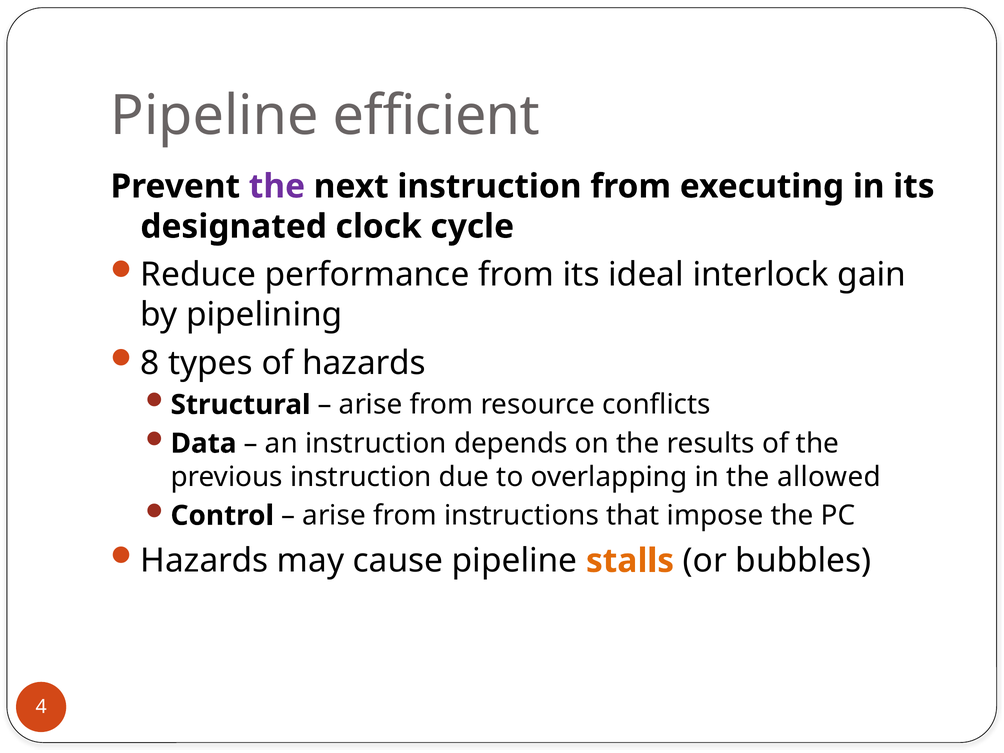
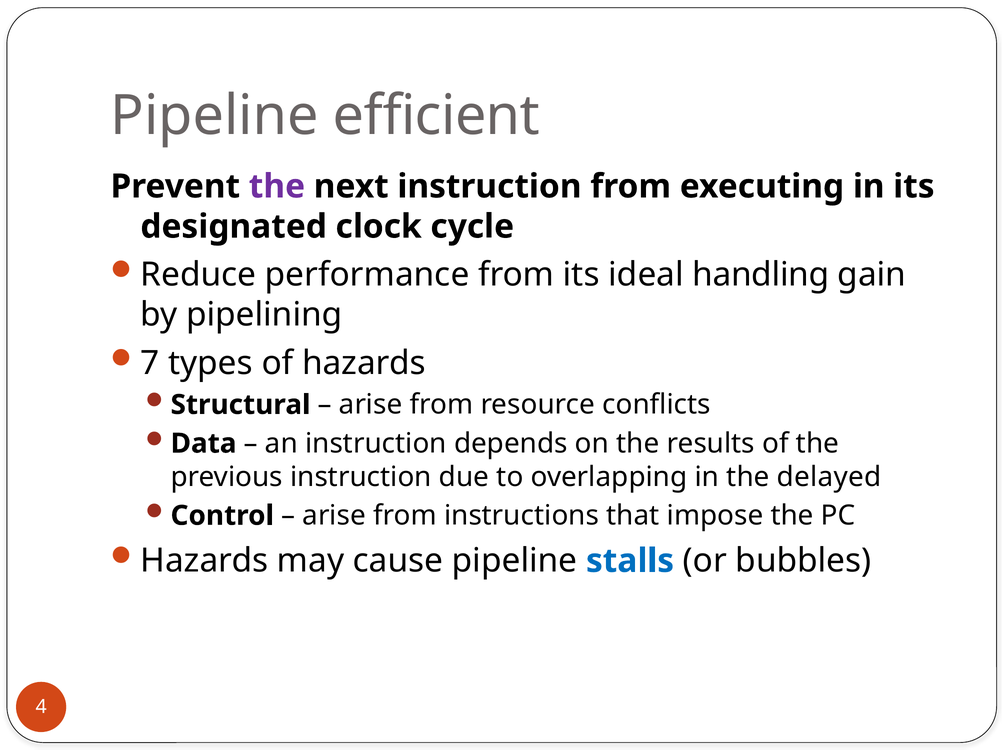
interlock: interlock -> handling (761, 275)
8: 8 -> 7 (150, 363)
allowed: allowed -> delayed (829, 477)
stalls colour: orange -> blue (630, 561)
